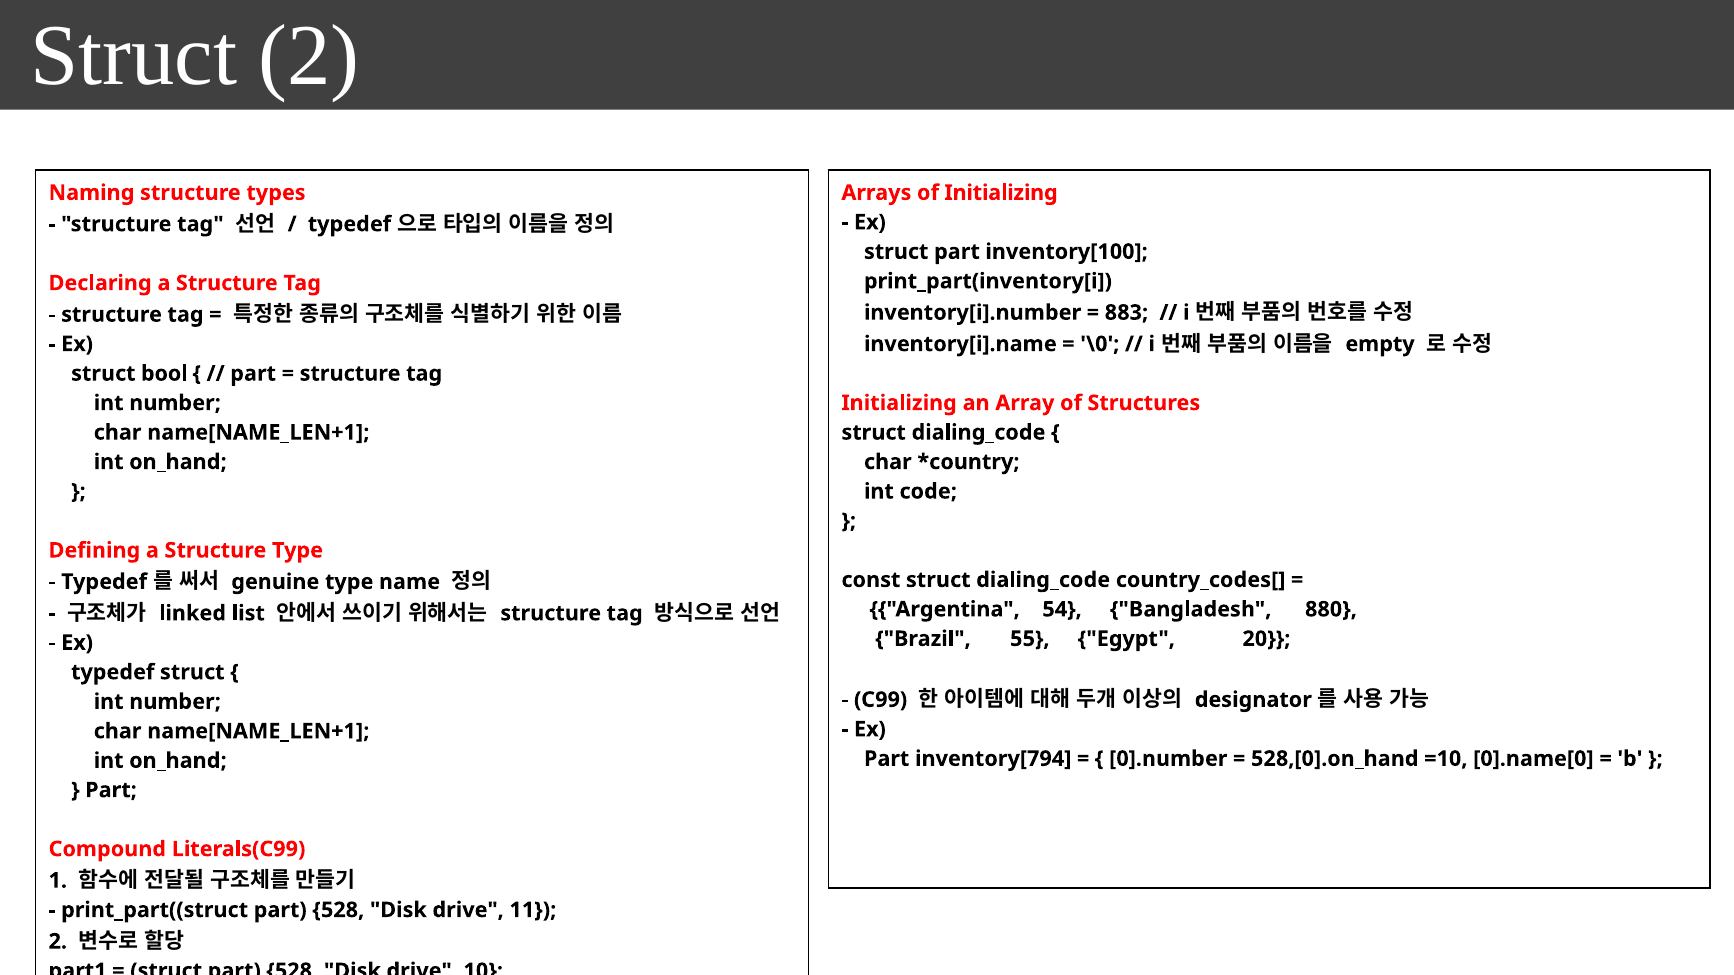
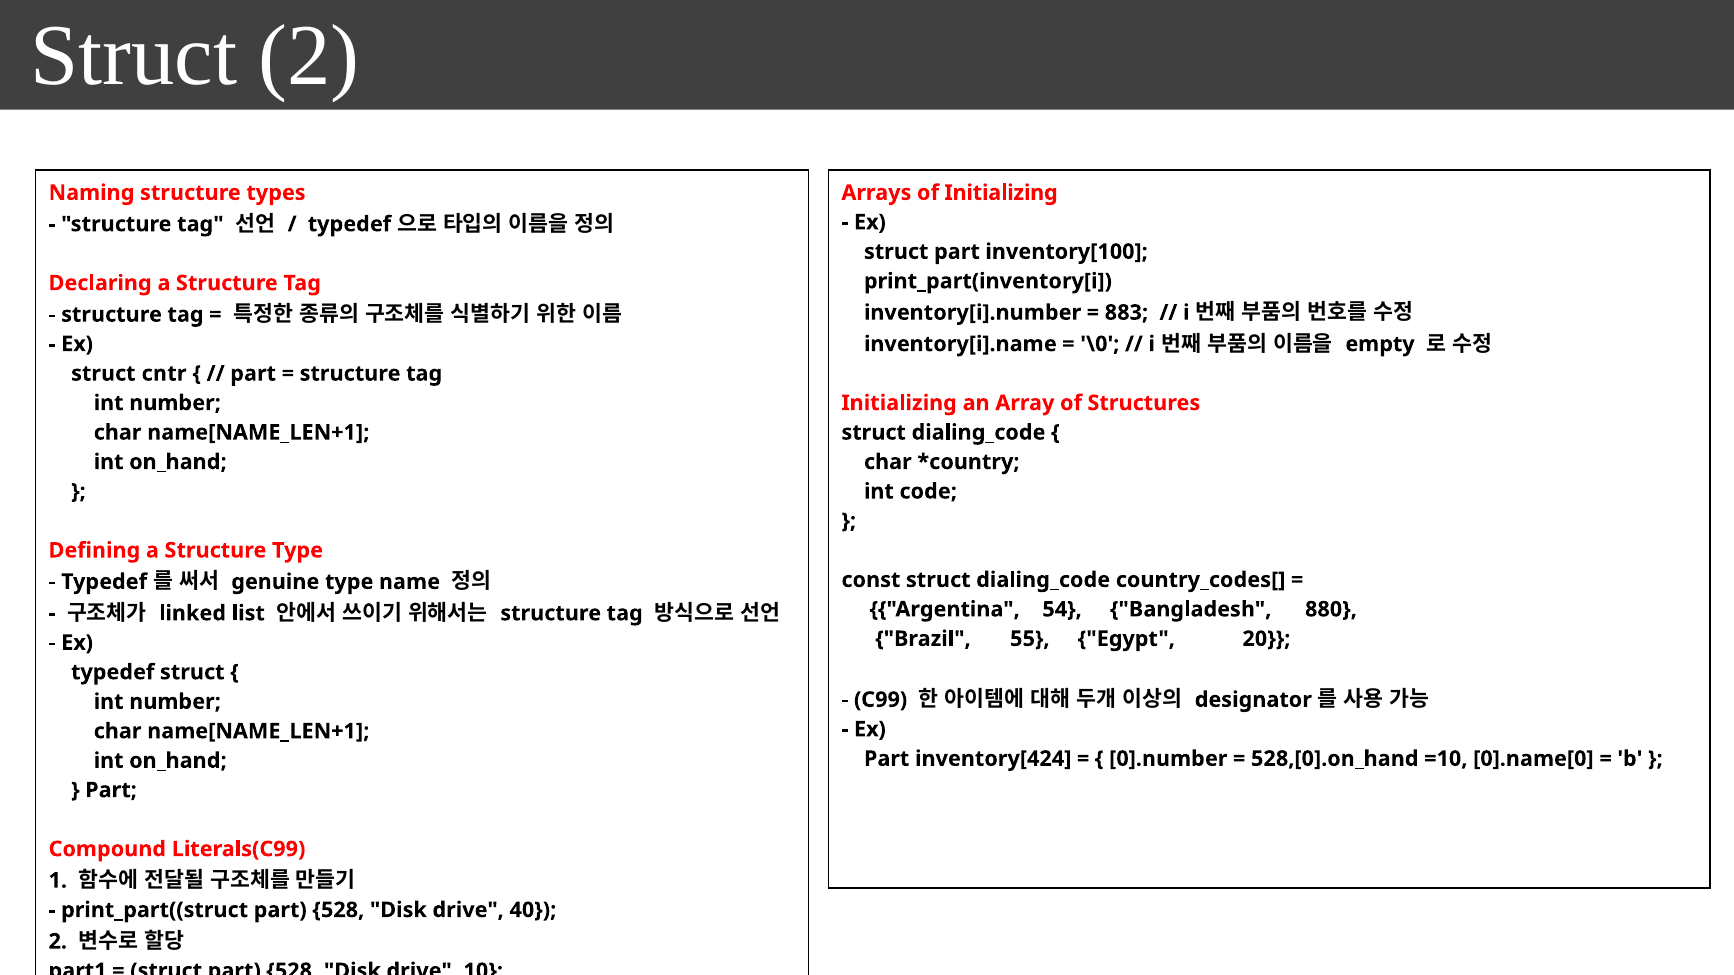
bool: bool -> cntr (164, 374)
inventory[794: inventory[794 -> inventory[424 (993, 759)
11: 11 -> 40 (533, 910)
